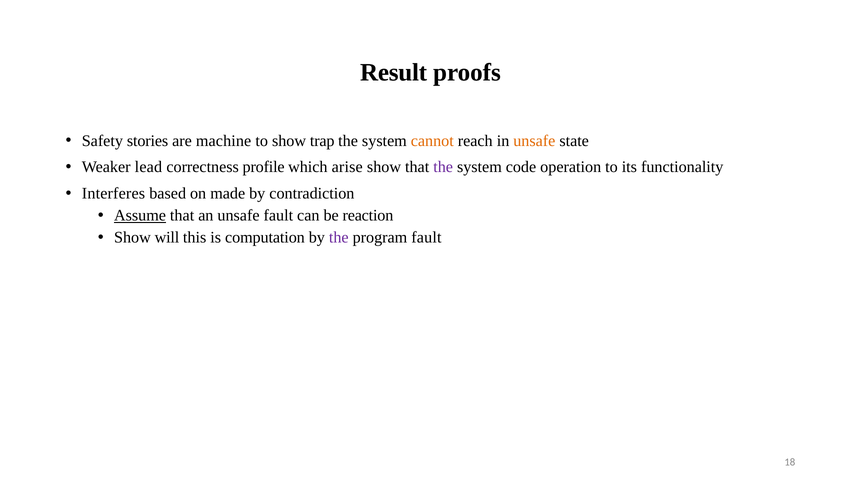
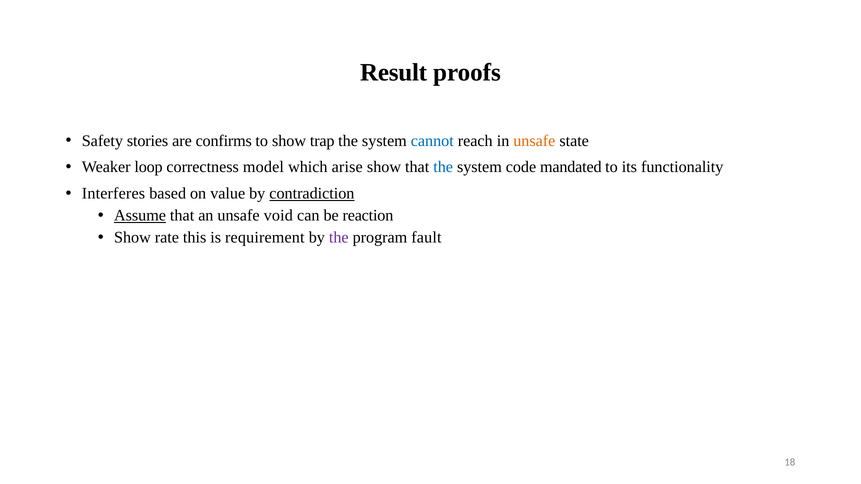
machine: machine -> confirms (224, 141)
cannot colour: orange -> blue (432, 141)
lead: lead -> loop (149, 167)
profile: profile -> model (263, 167)
the colour: purple -> blue (443, 167)
operation: operation -> mandated (571, 167)
made: made -> value (228, 194)
contradiction underline: none -> present (312, 194)
unsafe fault: fault -> void (278, 216)
will: will -> rate (167, 237)
computation: computation -> requirement (265, 237)
